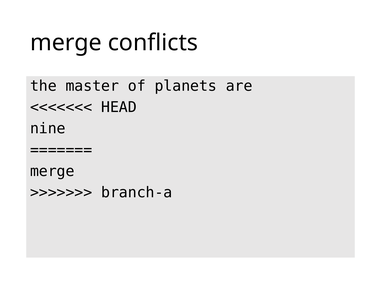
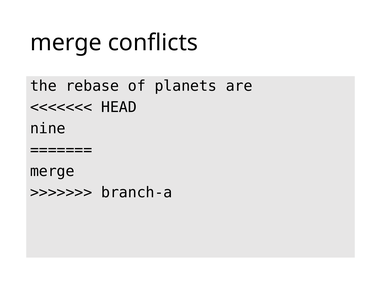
master: master -> rebase (92, 86)
